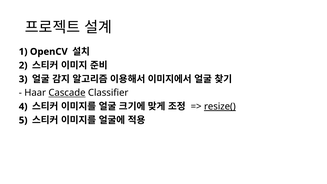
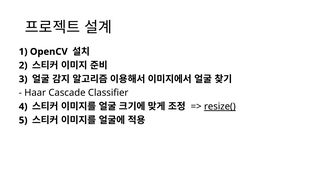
Cascade underline: present -> none (67, 93)
